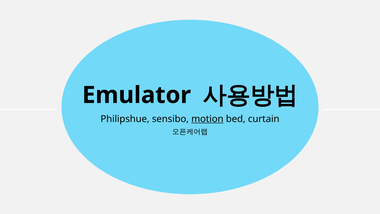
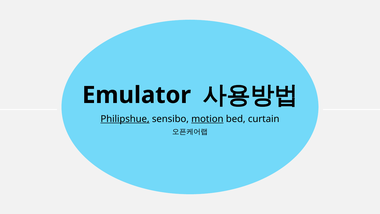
Philipshue underline: none -> present (125, 119)
